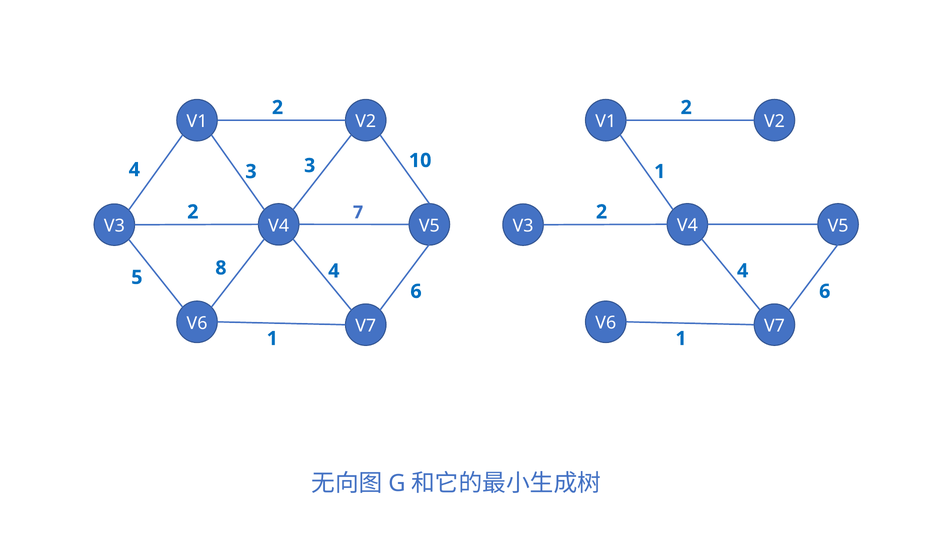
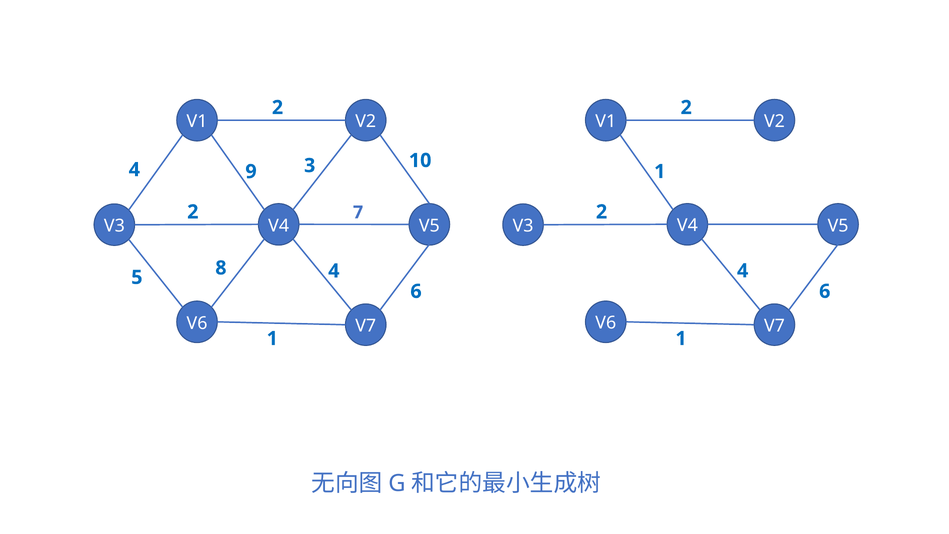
3: 3 -> 9 (251, 172)
